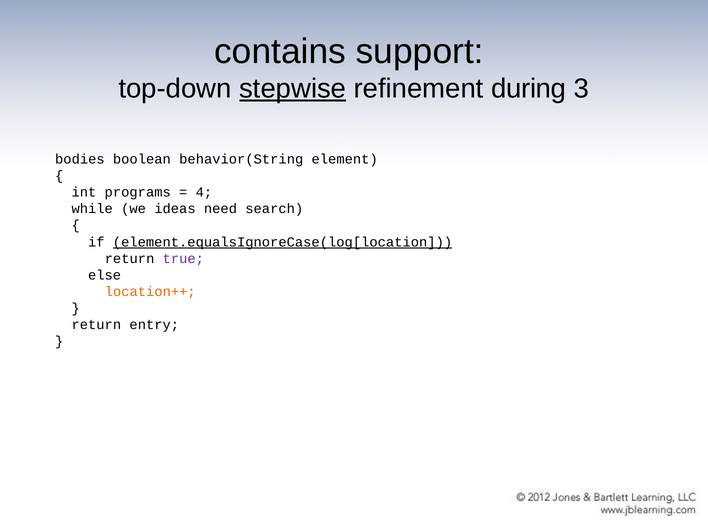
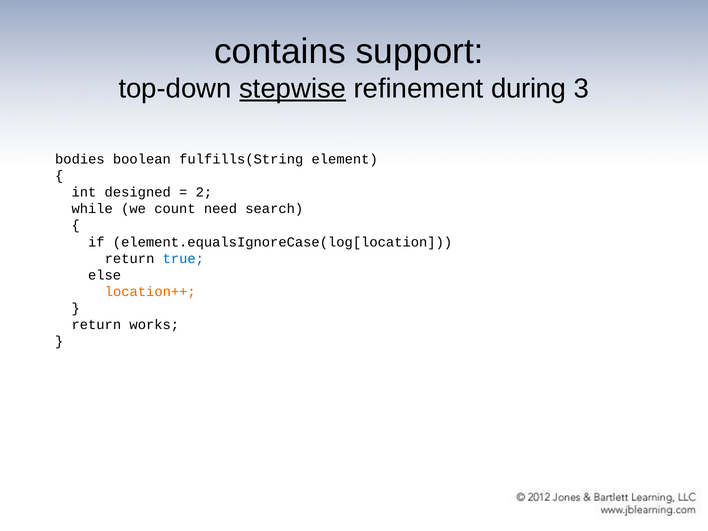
behavior(String: behavior(String -> fulfills(String (241, 159)
programs: programs -> designed (138, 192)
4: 4 -> 2 (204, 192)
ideas: ideas -> count (175, 209)
element.equalsIgnoreCase(log[location underline: present -> none (283, 242)
true colour: purple -> blue (183, 259)
entry: entry -> works (154, 325)
